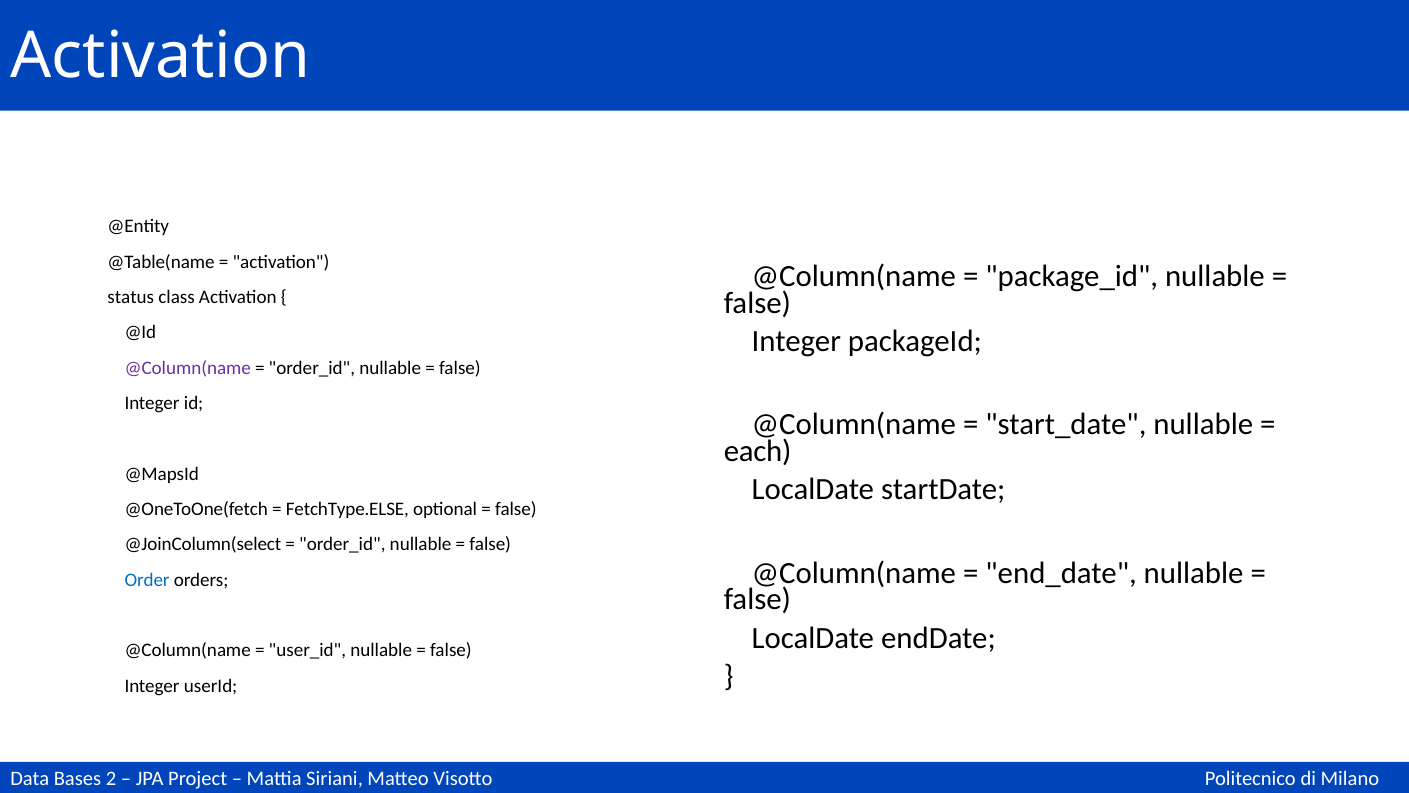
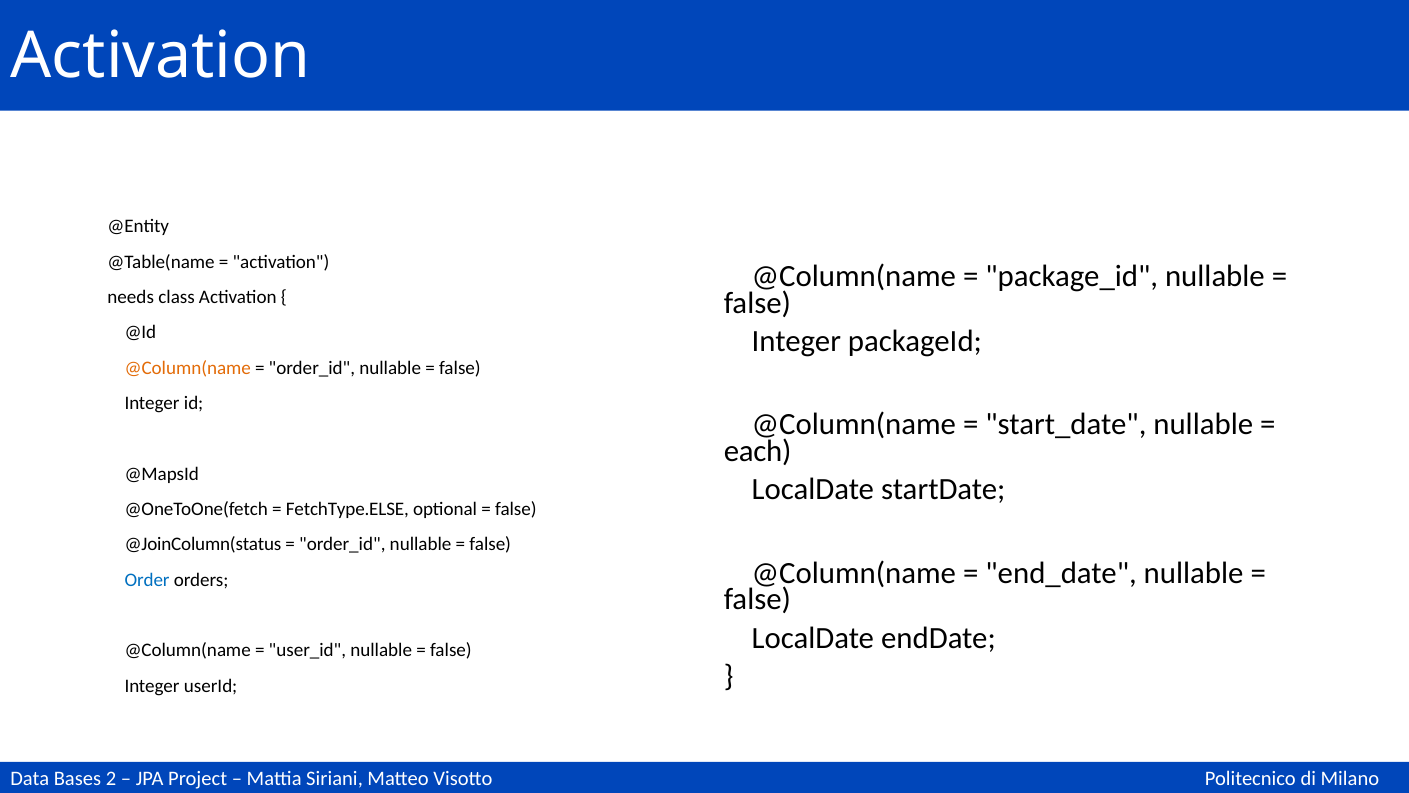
status: status -> needs (131, 297)
@Column(name colour: purple -> orange (188, 368)
@JoinColumn(select: @JoinColumn(select -> @JoinColumn(status (203, 544)
